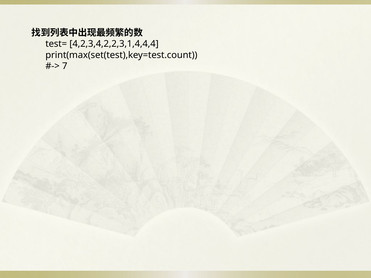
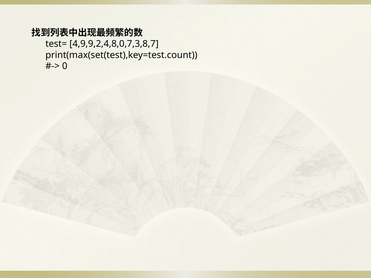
4,2,3,4,2,2,3,1,4,4,4: 4,2,3,4,2,2,3,1,4,4,4 -> 4,9,9,2,4,8,0,7,3,8,7 (114, 44)
7: 7 -> 0 (65, 66)
